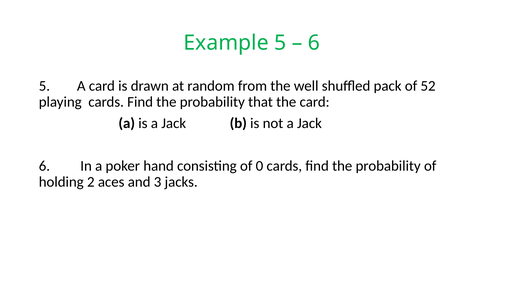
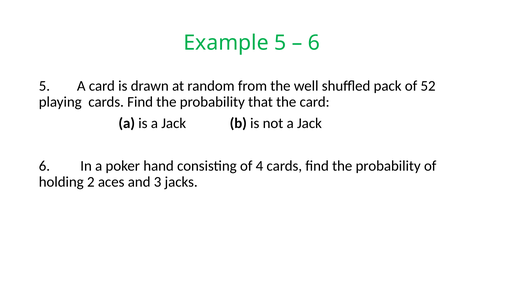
0: 0 -> 4 (260, 166)
